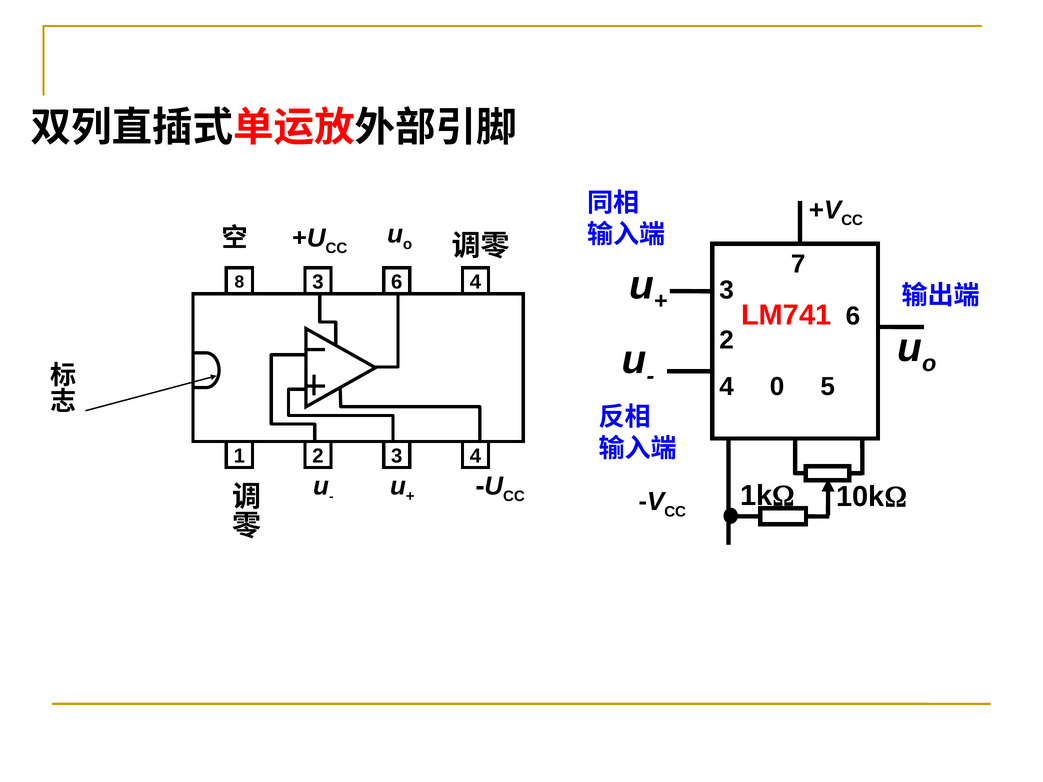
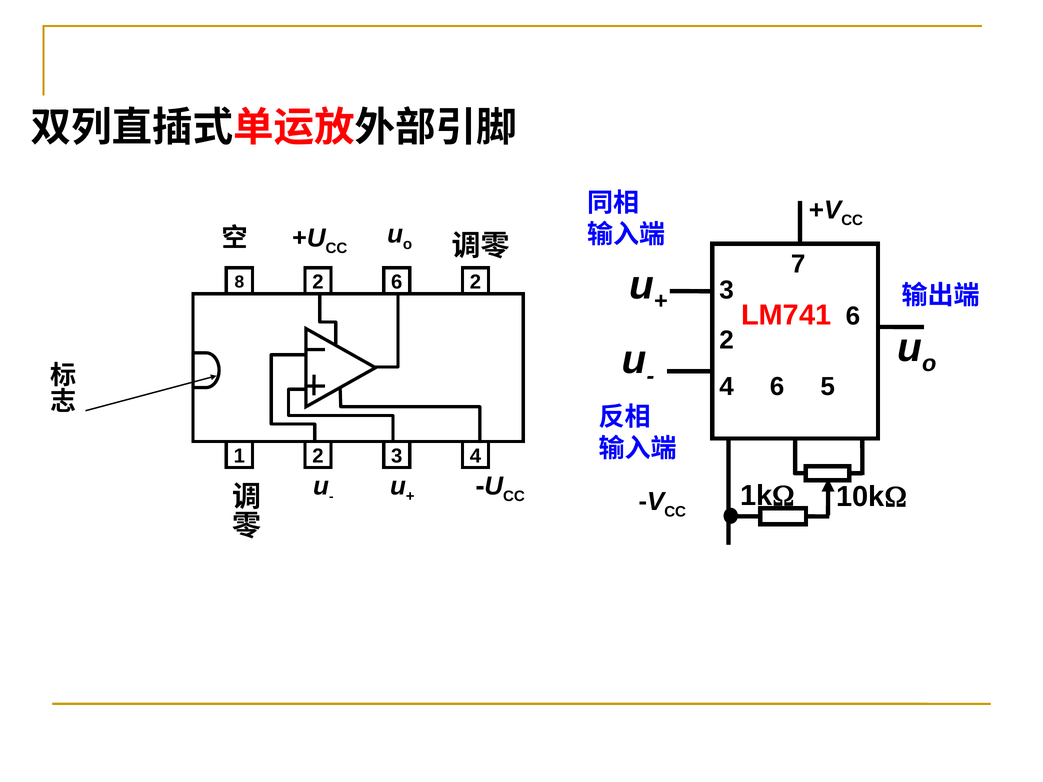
8 3: 3 -> 2 (318, 282)
4: 4 -> 2 (475, 282)
4 0: 0 -> 6 (777, 387)
